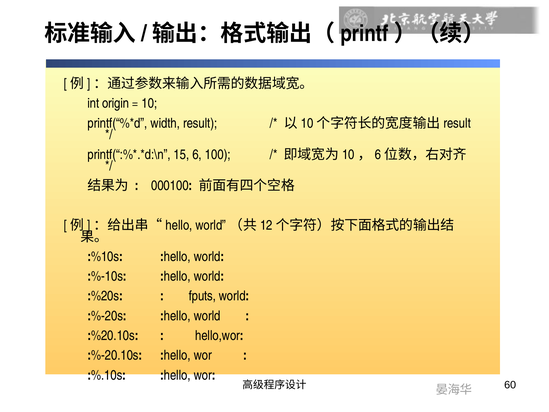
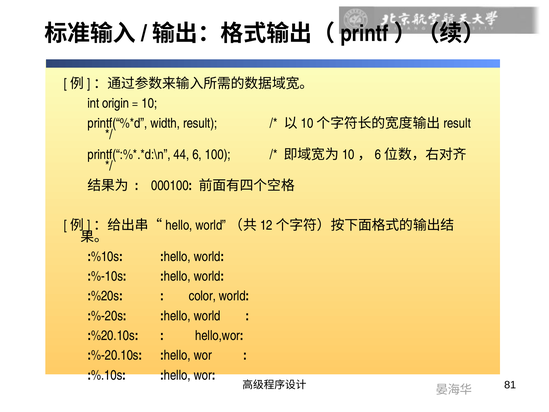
15: 15 -> 44 (181, 154)
fputs: fputs -> color (202, 296)
60: 60 -> 81 (510, 385)
